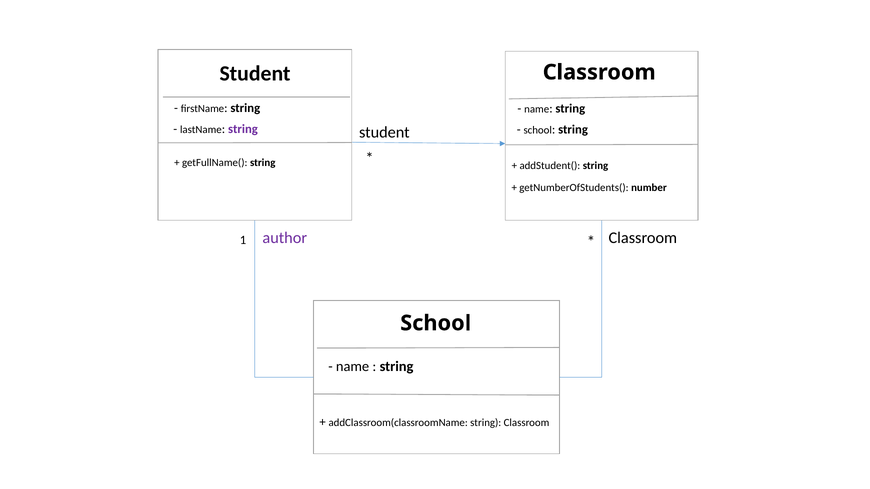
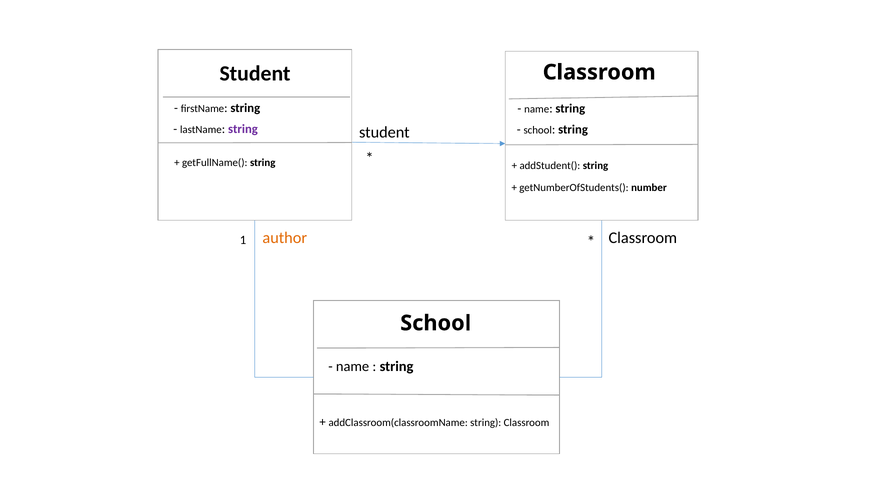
author colour: purple -> orange (285, 238)
